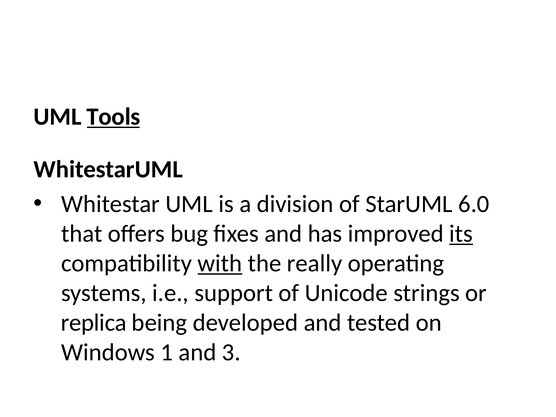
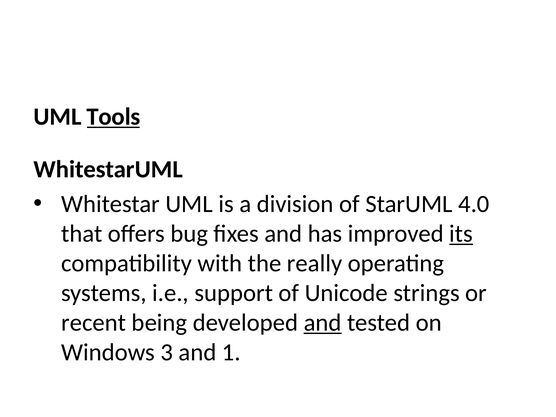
6.0: 6.0 -> 4.0 (474, 204)
with underline: present -> none (220, 263)
replica: replica -> recent (94, 323)
and underline: none -> present (323, 323)
1: 1 -> 3 (167, 352)
3: 3 -> 1 (231, 352)
